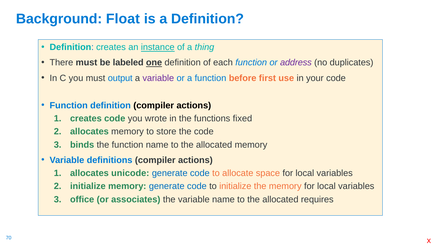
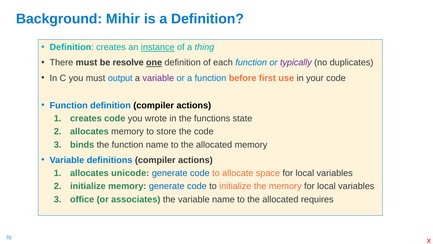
Float: Float -> Mihir (123, 19)
labeled: labeled -> resolve (128, 63)
address: address -> typically (296, 63)
fixed: fixed -> state (243, 118)
